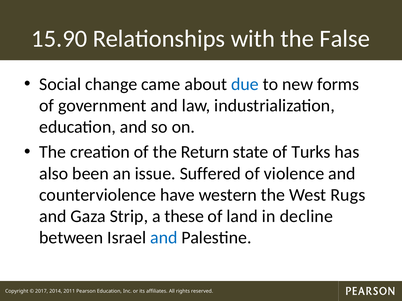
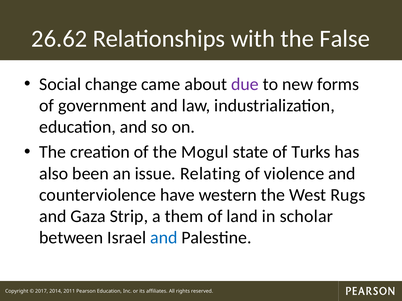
15.90: 15.90 -> 26.62 (59, 39)
due colour: blue -> purple (245, 84)
Return: Return -> Mogul (205, 152)
Suffered: Suffered -> Relating (210, 174)
these: these -> them (184, 217)
decline: decline -> scholar (306, 217)
